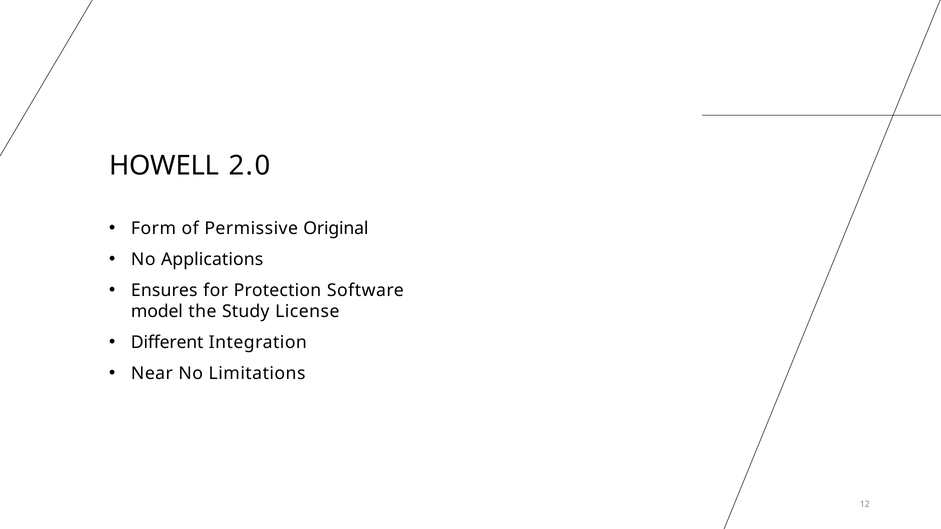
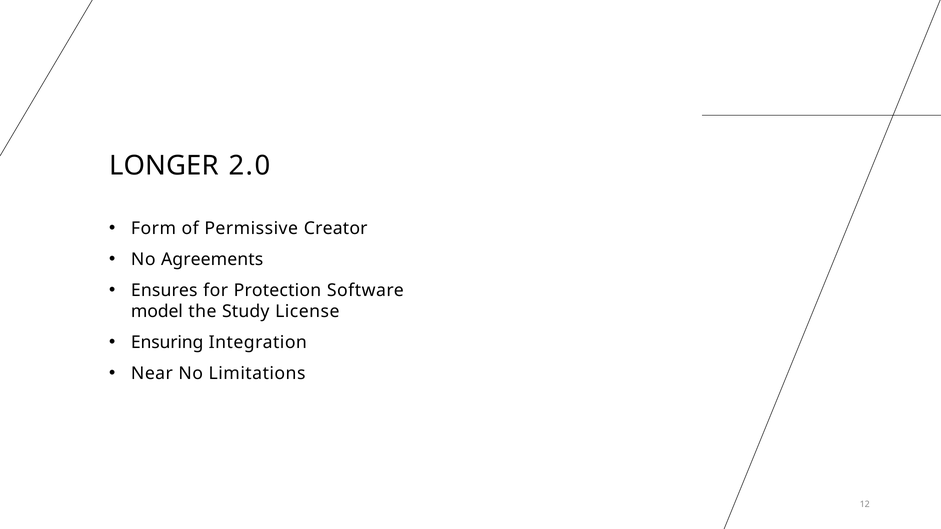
HOWELL: HOWELL -> LONGER (164, 166)
Original: Original -> Creator (336, 229)
Applications: Applications -> Agreements (212, 260)
Different: Different -> Ensuring (167, 343)
